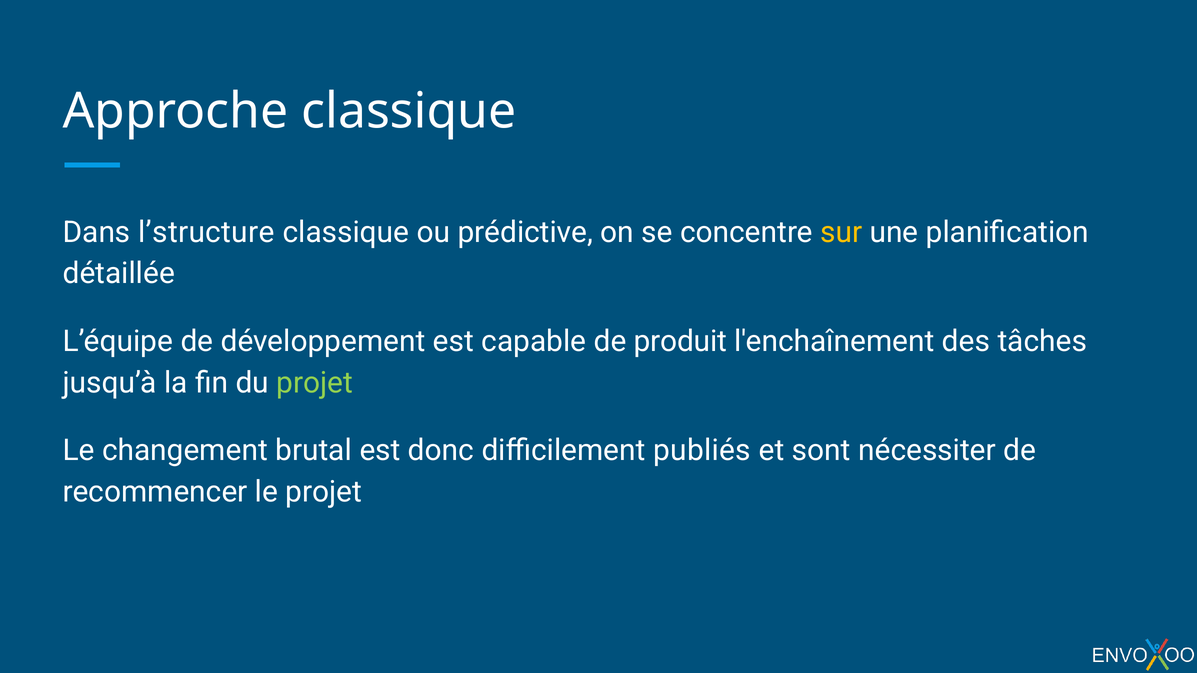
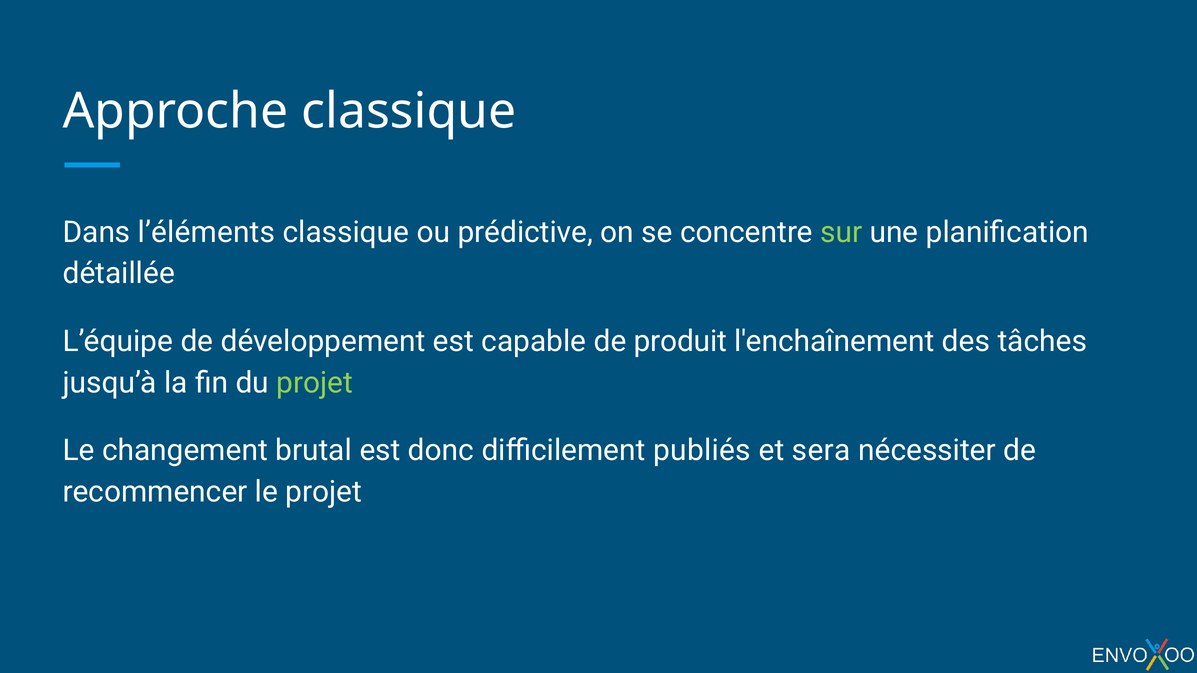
l’structure: l’structure -> l’éléments (206, 232)
sur colour: yellow -> light green (841, 232)
sont: sont -> sera (821, 451)
